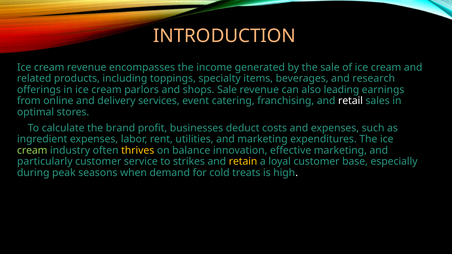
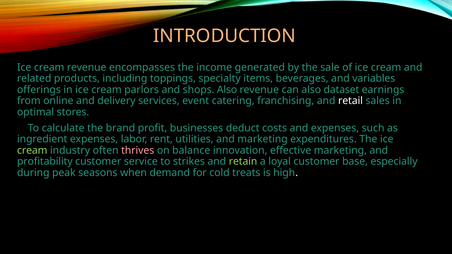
research: research -> variables (374, 79)
shops Sale: Sale -> Also (227, 90)
leading: leading -> dataset (341, 90)
thrives colour: yellow -> pink (138, 150)
particularly: particularly -> profitability (45, 162)
retain colour: yellow -> light green (243, 162)
